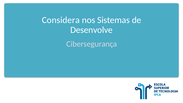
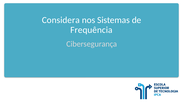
Desenvolve: Desenvolve -> Frequência (91, 30)
